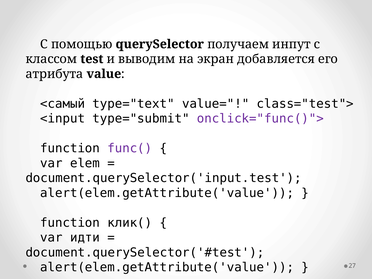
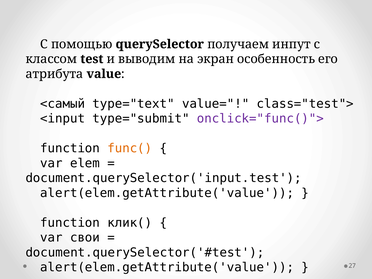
добавляется: добавляется -> особенность (276, 59)
func( colour: purple -> orange (130, 148)
идти: идти -> свои (85, 238)
